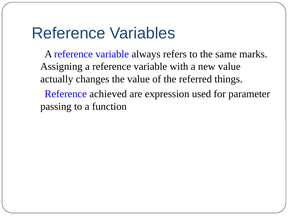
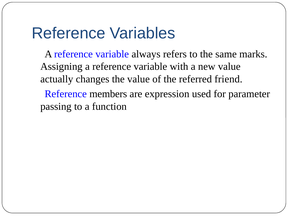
things: things -> friend (228, 79)
achieved: achieved -> members (108, 94)
